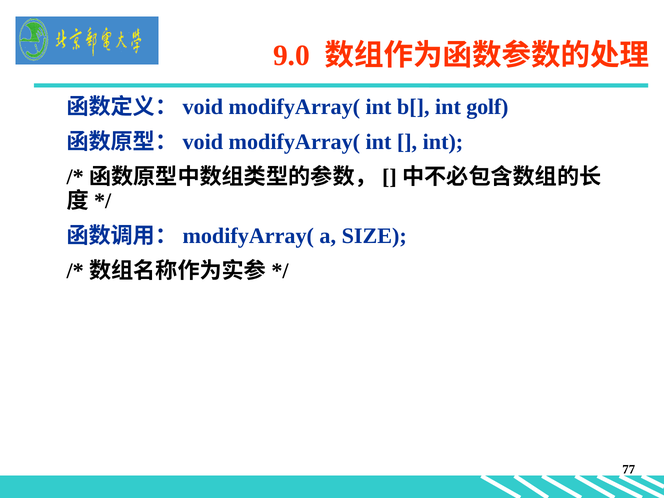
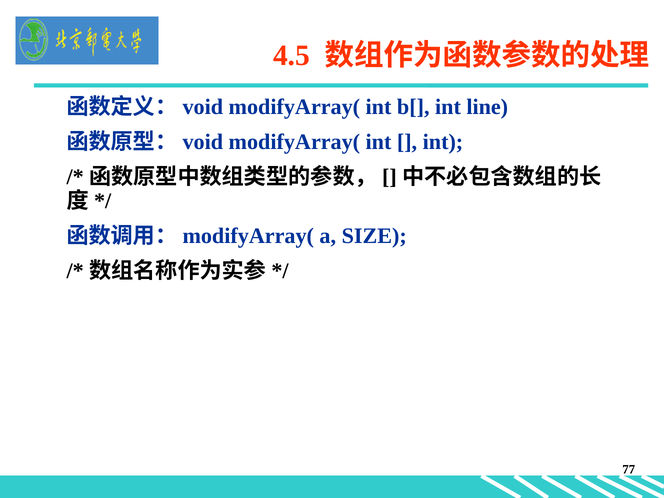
9.0: 9.0 -> 4.5 (292, 55)
golf: golf -> line (487, 107)
